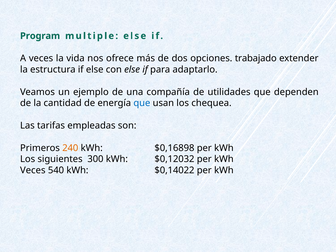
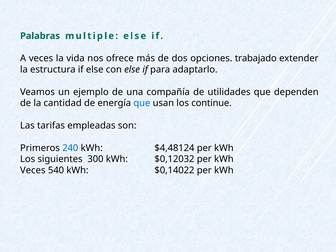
Program: Program -> Palabras (40, 36)
chequea: chequea -> continue (212, 103)
240 colour: orange -> blue (70, 148)
$0,16898: $0,16898 -> $4,48124 (174, 148)
